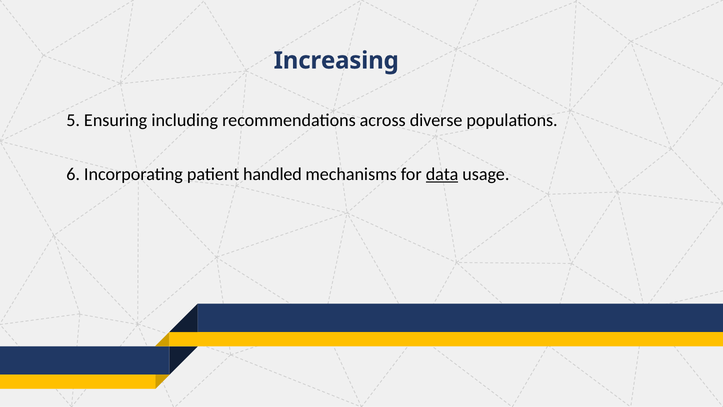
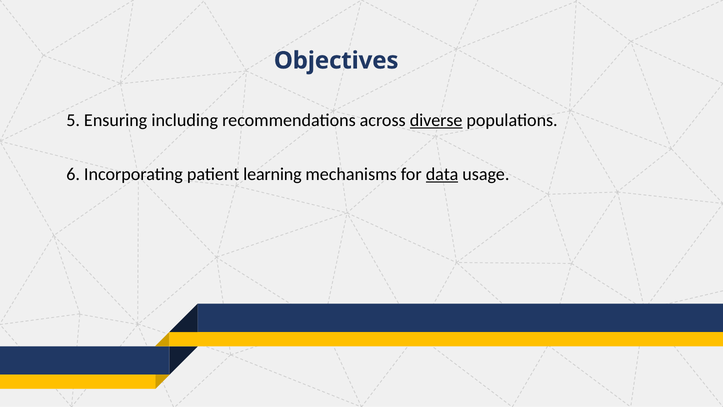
Increasing: Increasing -> Objectives (336, 61)
diverse underline: none -> present (436, 120)
handled: handled -> learning (272, 174)
